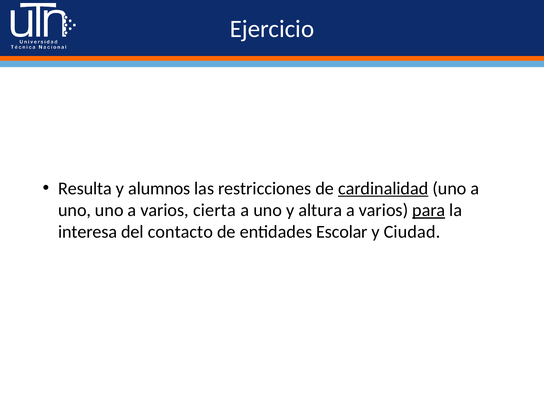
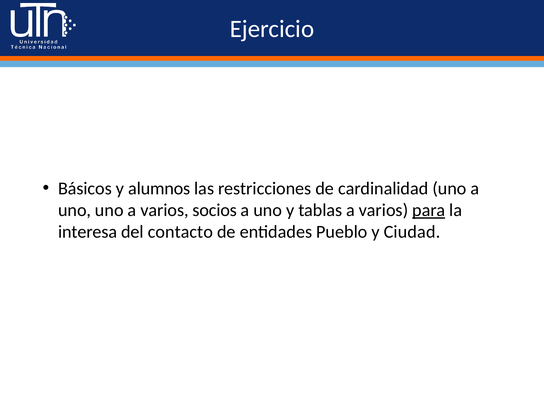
Resulta: Resulta -> Básicos (85, 188)
cardinalidad underline: present -> none (383, 188)
cierta: cierta -> socios (215, 210)
altura: altura -> tablas (320, 210)
Escolar: Escolar -> Pueblo (342, 232)
